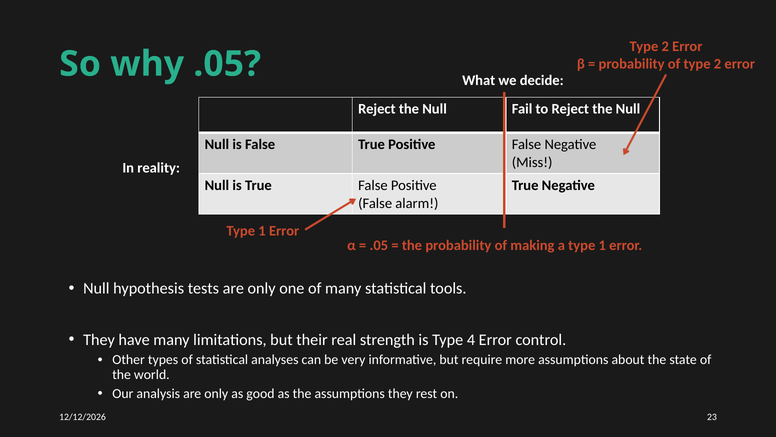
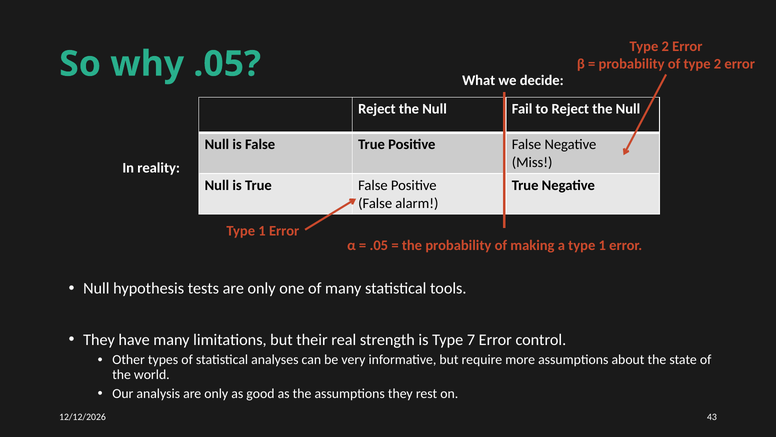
4: 4 -> 7 (471, 339)
23: 23 -> 43 (712, 417)
